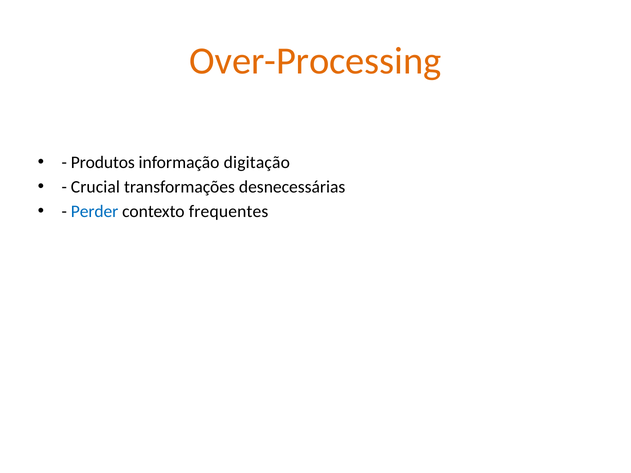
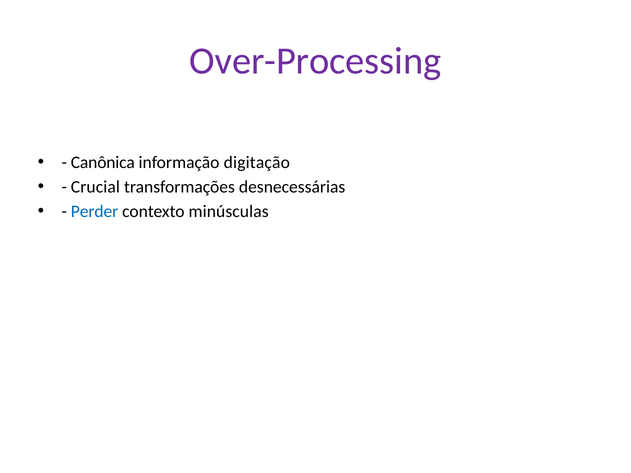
Over-Processing colour: orange -> purple (315, 61)
Produtos: Produtos -> Canônica (103, 162)
frequentes: frequentes -> minúsculas (229, 212)
